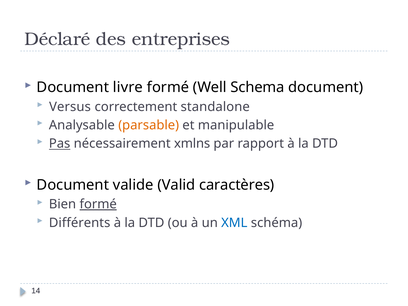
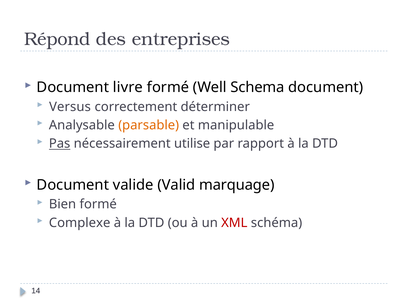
Déclaré: Déclaré -> Répond (57, 39)
standalone: standalone -> déterminer (215, 107)
xmlns: xmlns -> utilise (192, 144)
caractères: caractères -> marquage (237, 185)
formé underline: present -> none (98, 204)
Différents: Différents -> Complexe (80, 223)
XML colour: blue -> red (234, 223)
